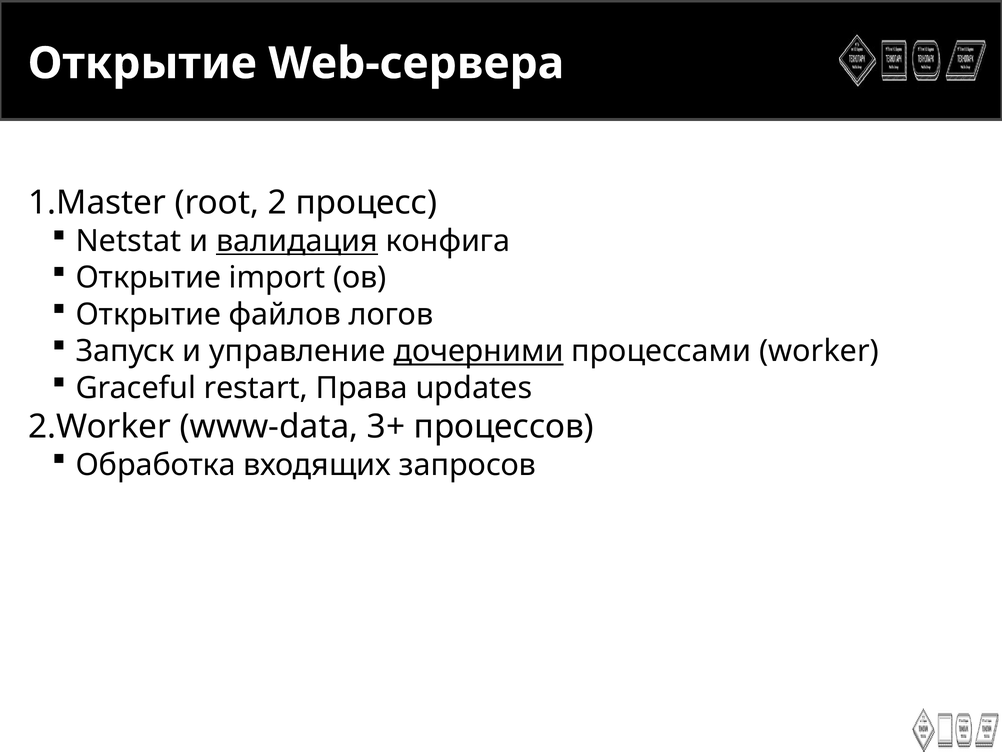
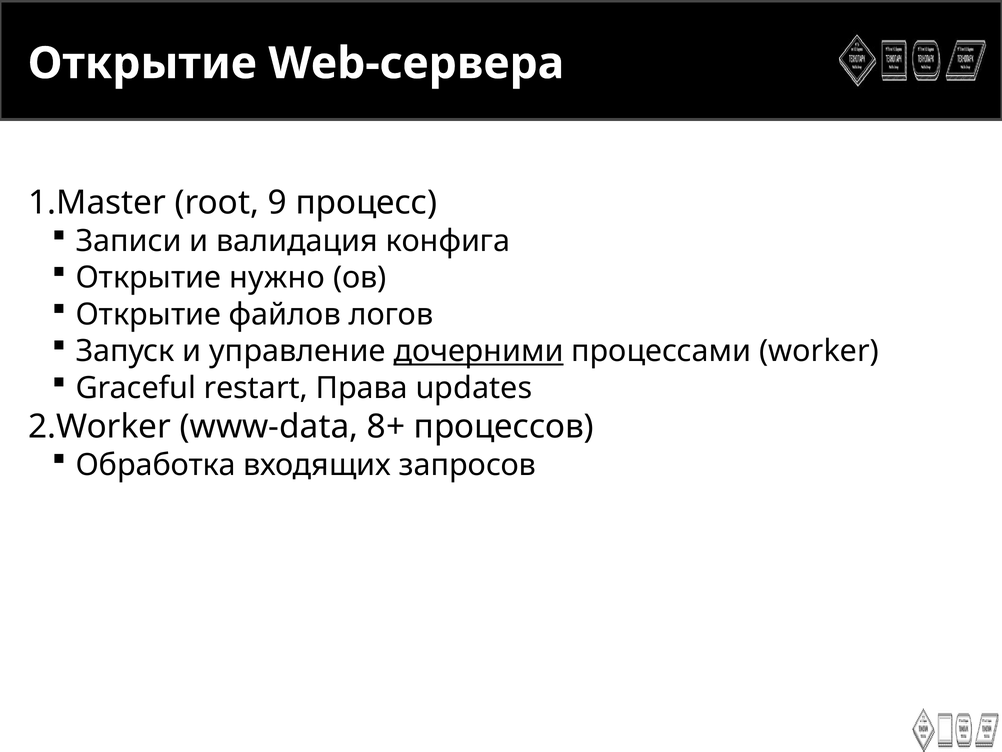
2: 2 -> 9 (277, 203)
Netstat: Netstat -> Записи (129, 241)
валидация underline: present -> none (297, 241)
import: import -> нужно (277, 278)
3+: 3+ -> 8+ (386, 426)
